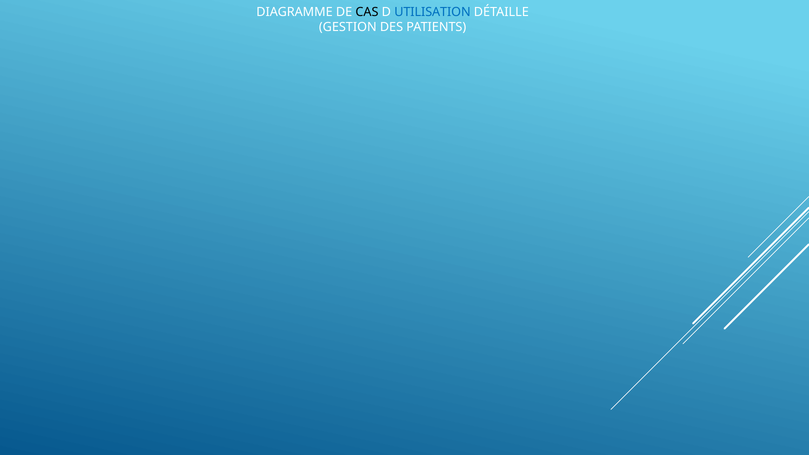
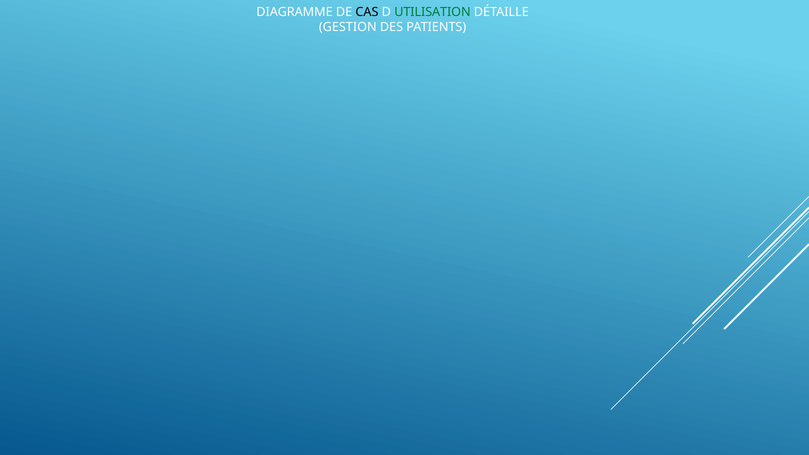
UTILISATION colour: blue -> green (432, 12)
